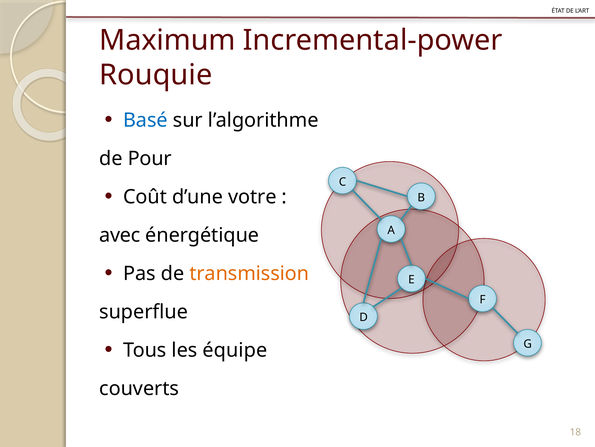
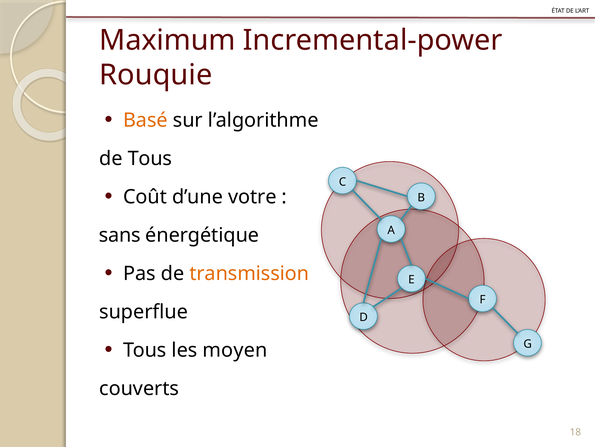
Basé colour: blue -> orange (145, 120)
de Pour: Pour -> Tous (150, 158)
avec: avec -> sans (120, 235)
équipe: équipe -> moyen (235, 350)
